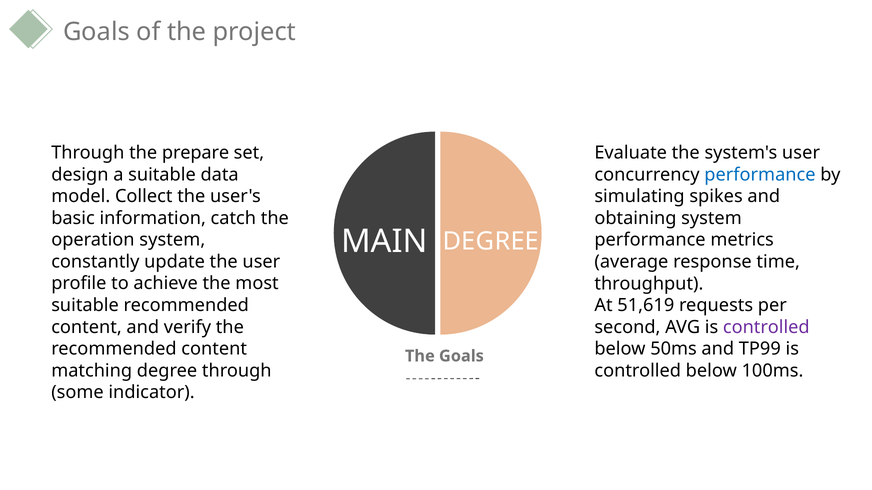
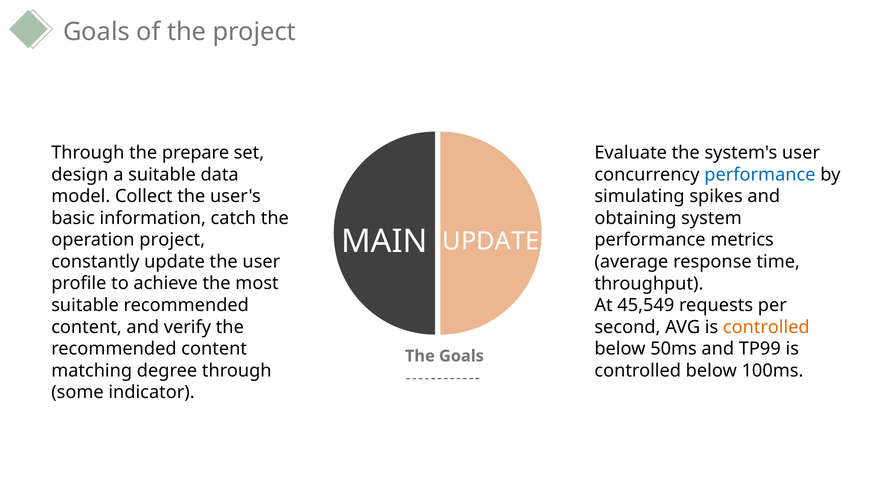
MAIN DEGREE: DEGREE -> UPDATE (491, 241)
operation system: system -> project (172, 240)
51,619: 51,619 -> 45,549 (646, 306)
controlled colour: purple -> orange (766, 327)
